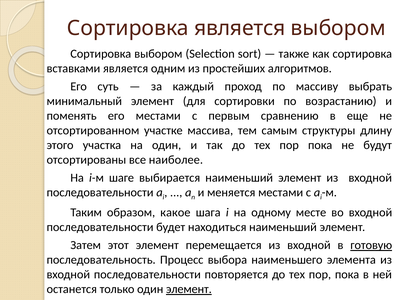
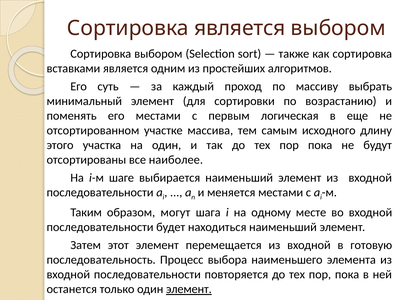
сравнению: сравнению -> логическая (290, 116)
структуры: структуры -> исходного (329, 131)
какое: какое -> могут (175, 213)
готовую underline: present -> none (371, 246)
